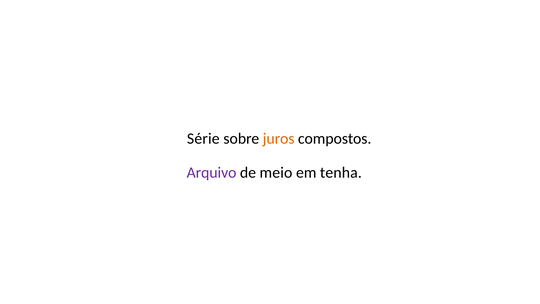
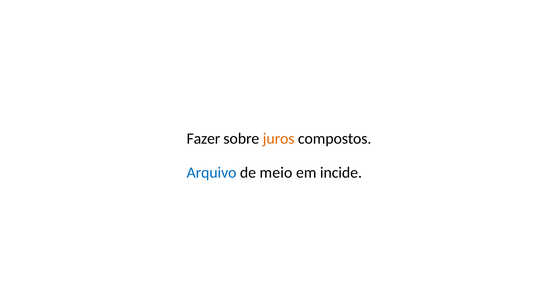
Série: Série -> Fazer (203, 138)
Arquivo colour: purple -> blue (212, 173)
tenha: tenha -> incide (341, 173)
